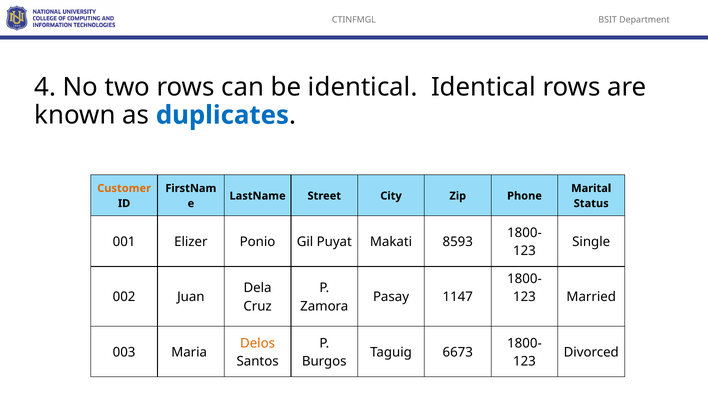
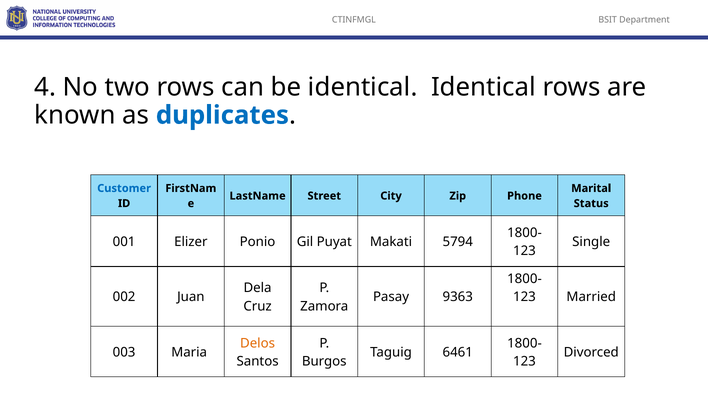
Customer colour: orange -> blue (124, 188)
8593: 8593 -> 5794 (458, 241)
1147: 1147 -> 9363 (458, 297)
6673: 6673 -> 6461 (458, 352)
